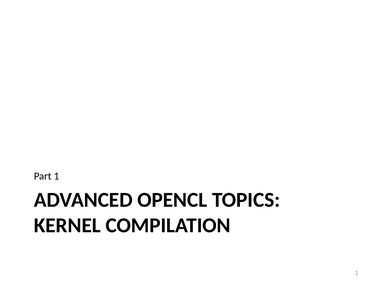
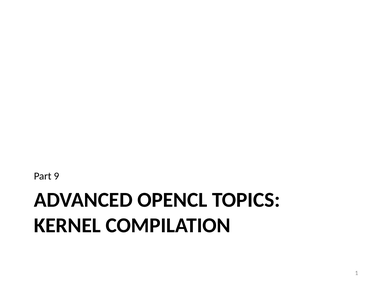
Part 1: 1 -> 9 (56, 176)
